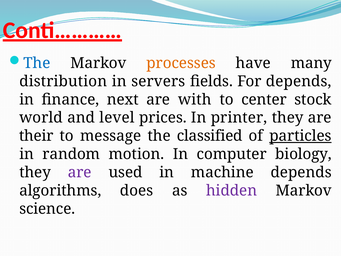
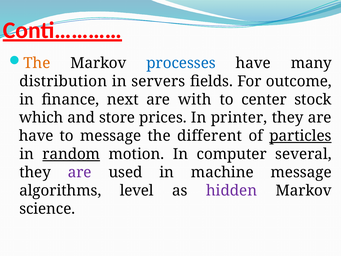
The colour: blue -> orange (37, 63)
processes colour: orange -> blue (181, 63)
For depends: depends -> outcome (299, 81)
world: world -> which (41, 118)
level: level -> store (117, 118)
their: their -> have (36, 136)
classified: classified -> different (210, 136)
random underline: none -> present (71, 154)
biology: biology -> several (303, 154)
machine depends: depends -> message (301, 172)
does: does -> level (137, 190)
